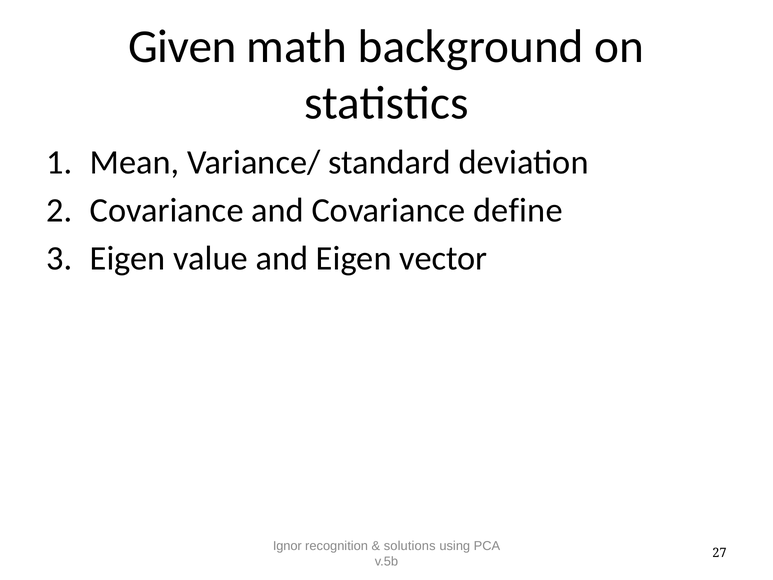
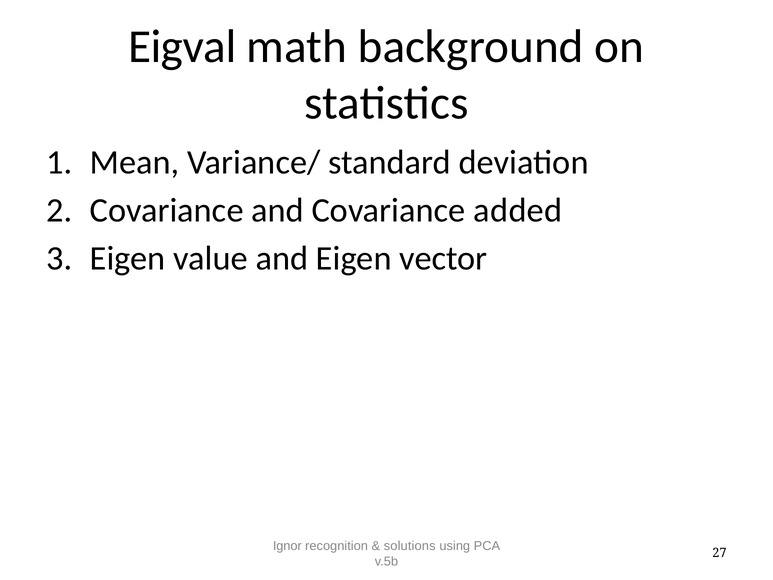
Given: Given -> Eigval (182, 46)
define: define -> added (518, 210)
